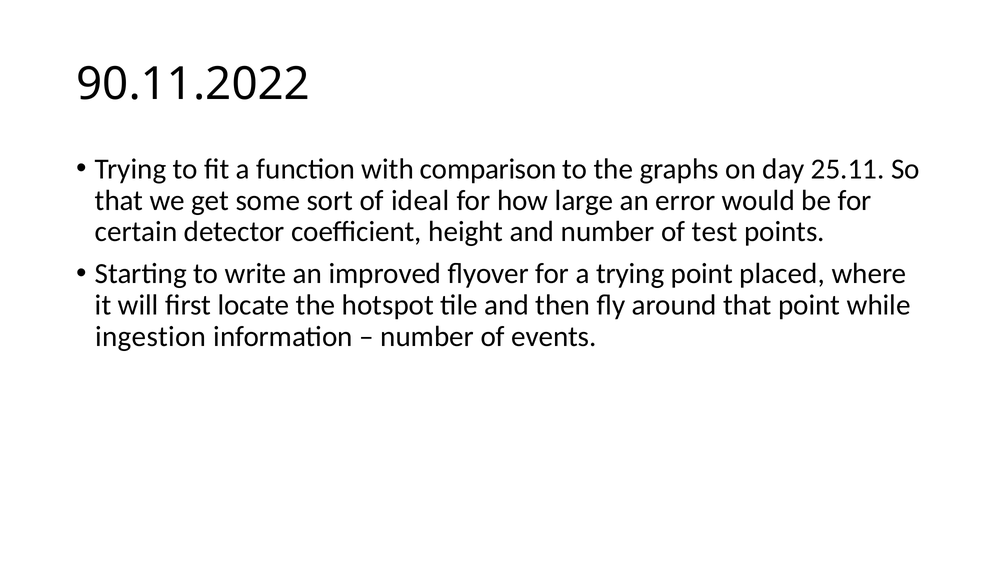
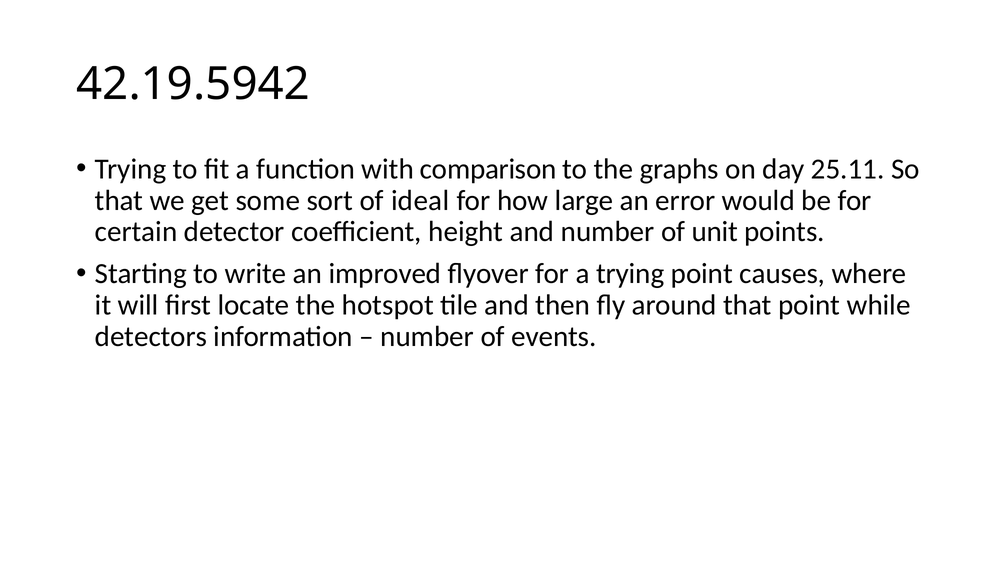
90.11.2022: 90.11.2022 -> 42.19.5942 (193, 84)
test: test -> unit (715, 232)
placed: placed -> causes (782, 274)
ingestion: ingestion -> detectors (151, 337)
